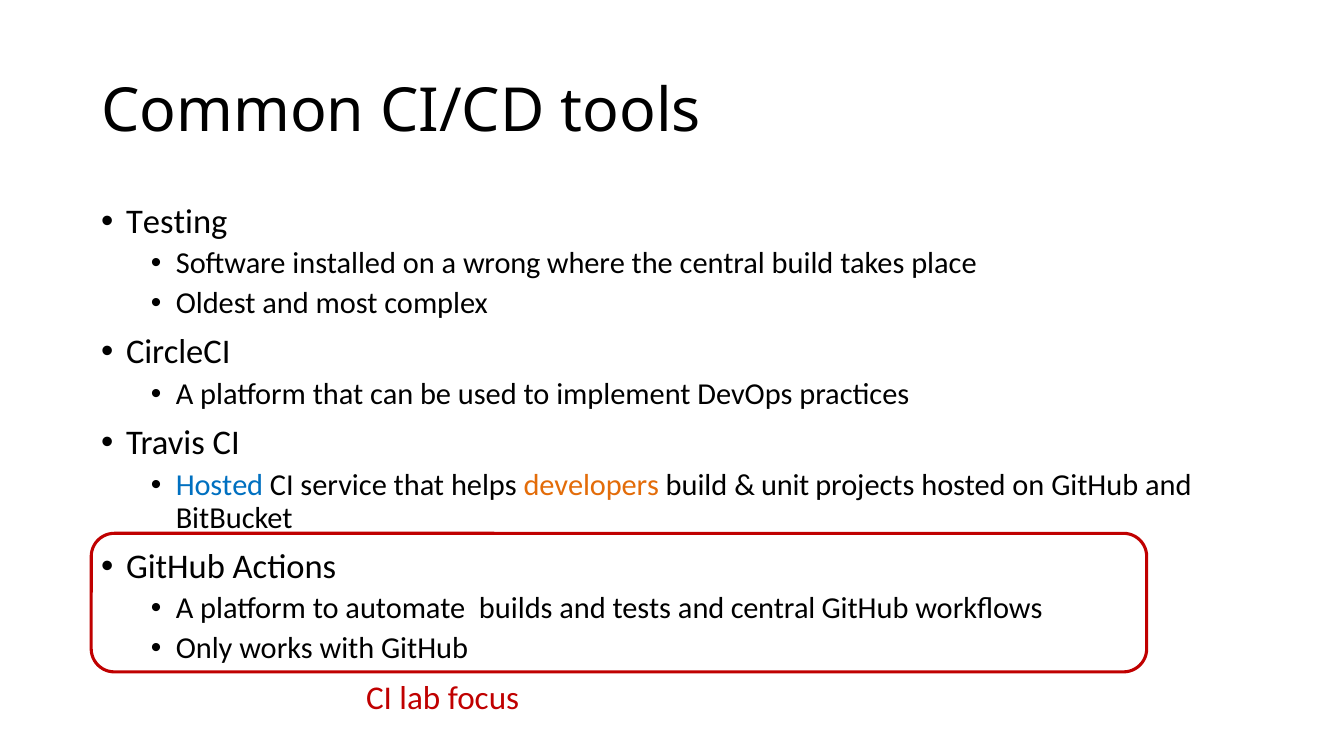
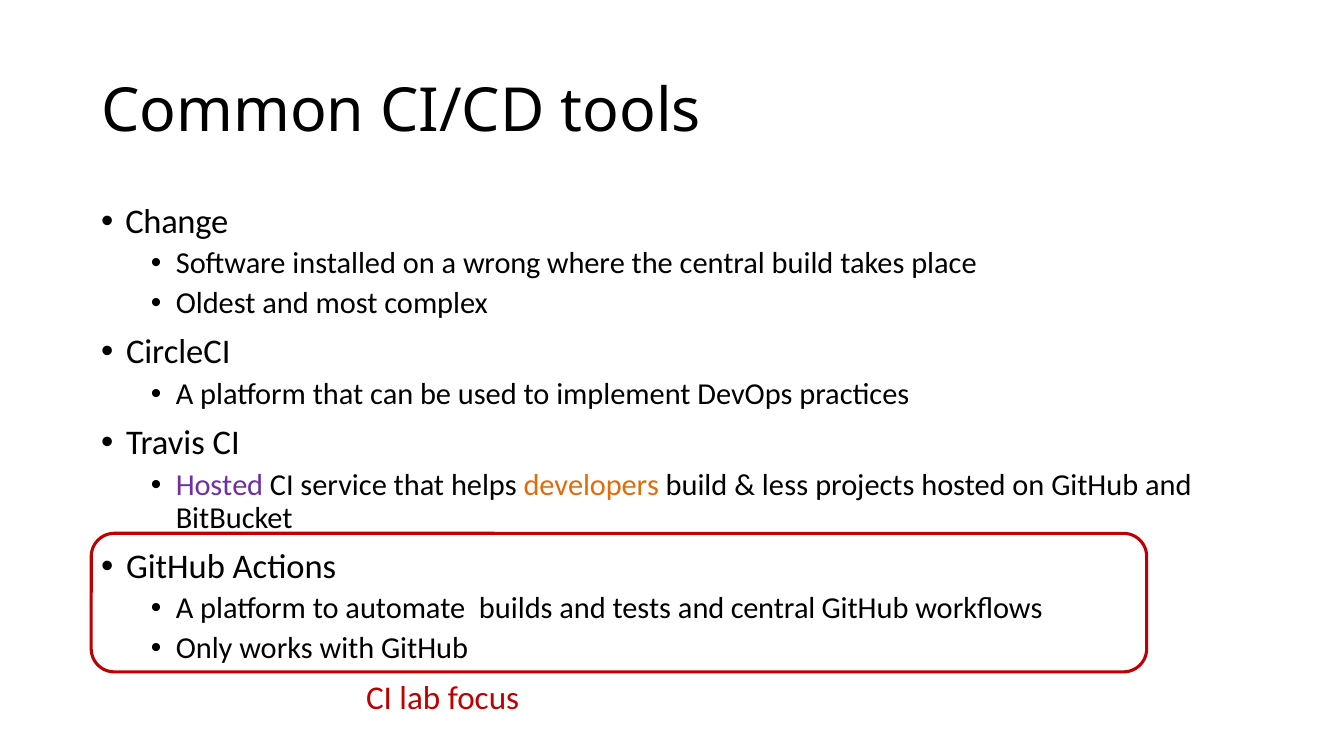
Testing: Testing -> Change (177, 222)
Hosted colour: blue -> purple (220, 486)
unit: unit -> less (785, 486)
